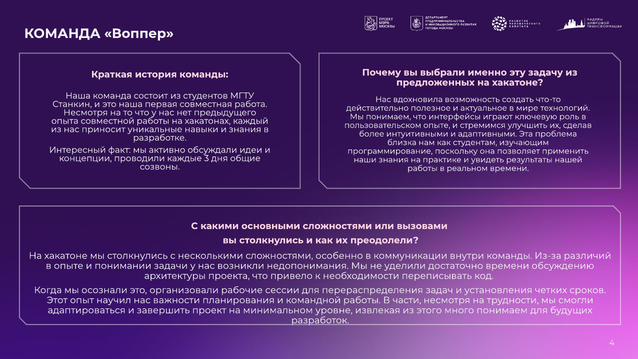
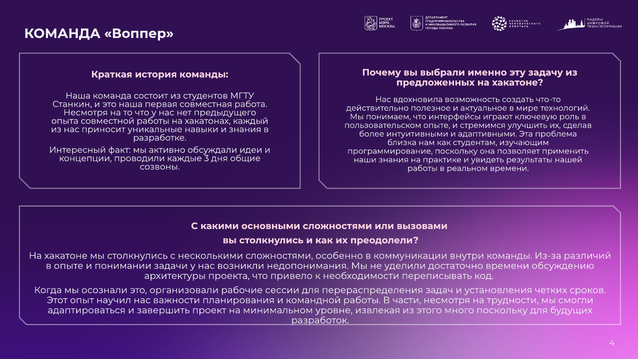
много понимаем: понимаем -> поскольку (502, 310)
